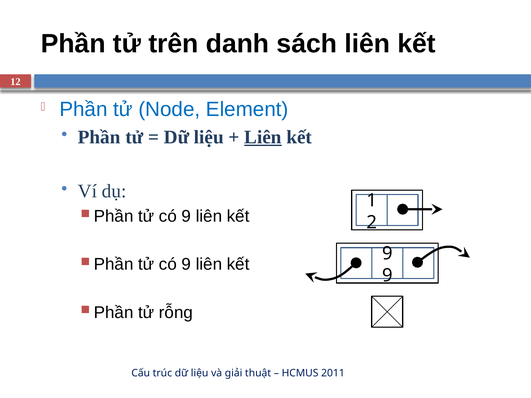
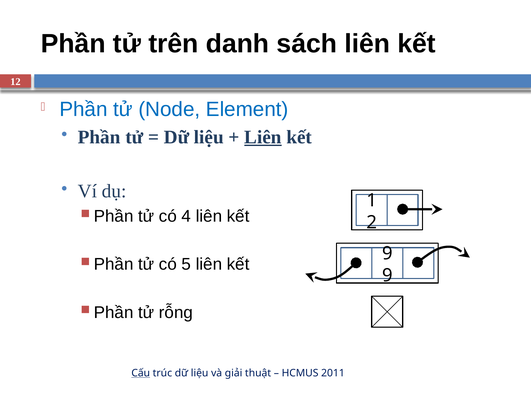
9: 9 -> 4 (186, 217)
9: 9 -> 5 (186, 265)
Cấu underline: none -> present (141, 373)
